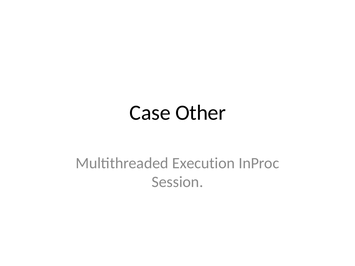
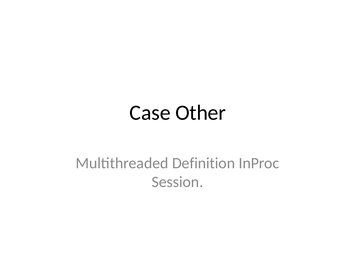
Execution: Execution -> Definition (204, 163)
